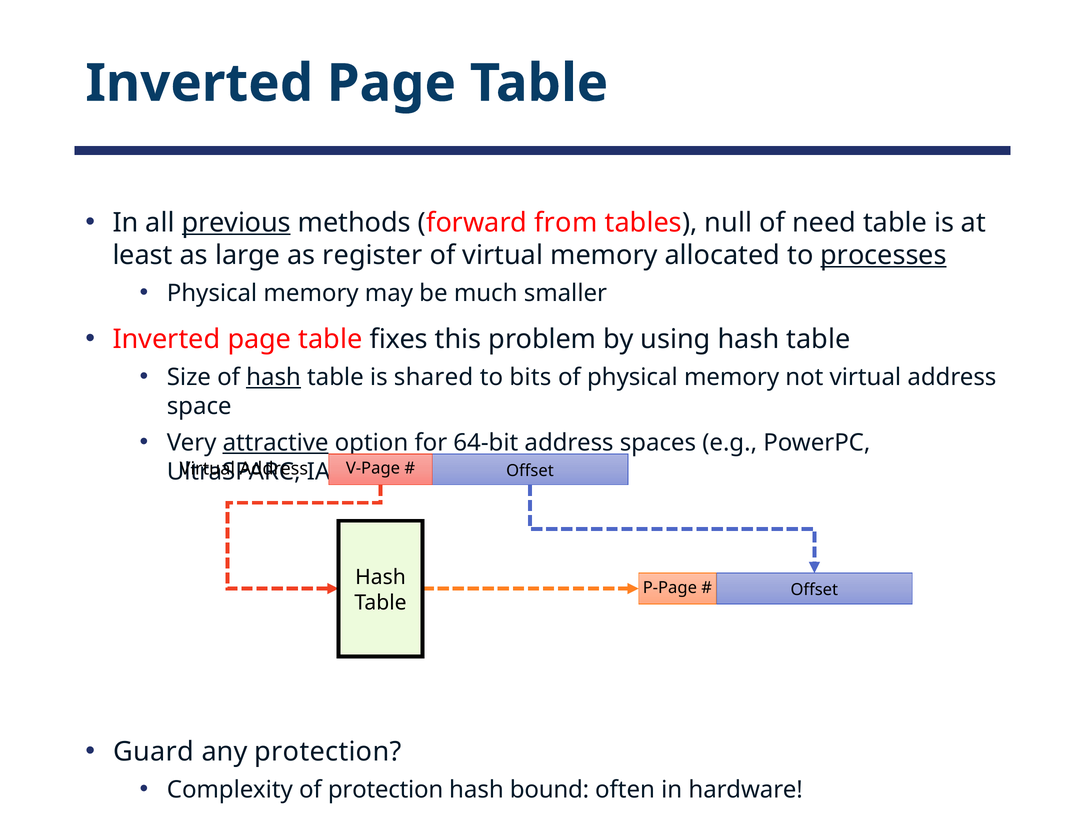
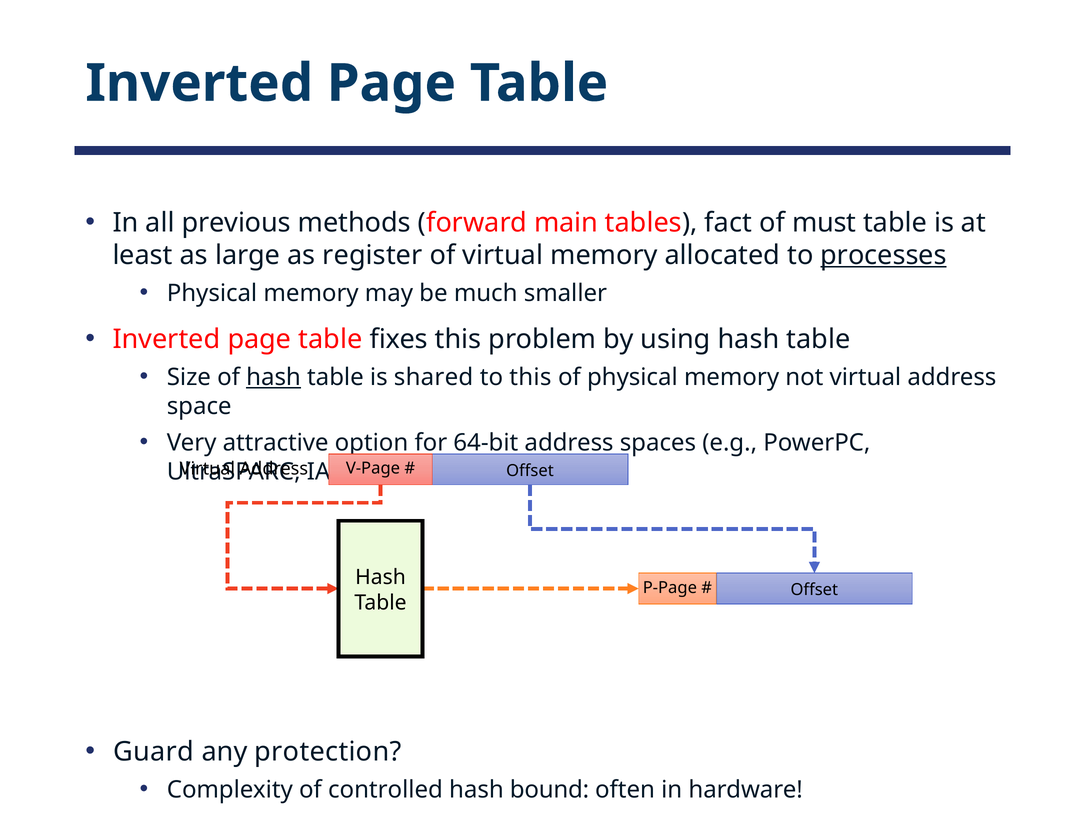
previous underline: present -> none (236, 223)
from: from -> main (566, 223)
null: null -> fact (728, 223)
need: need -> must (824, 223)
to bits: bits -> this (530, 377)
attractive underline: present -> none (276, 443)
of protection: protection -> controlled (385, 790)
